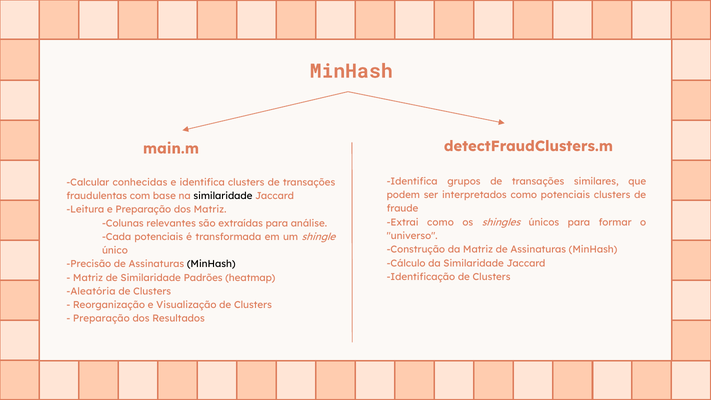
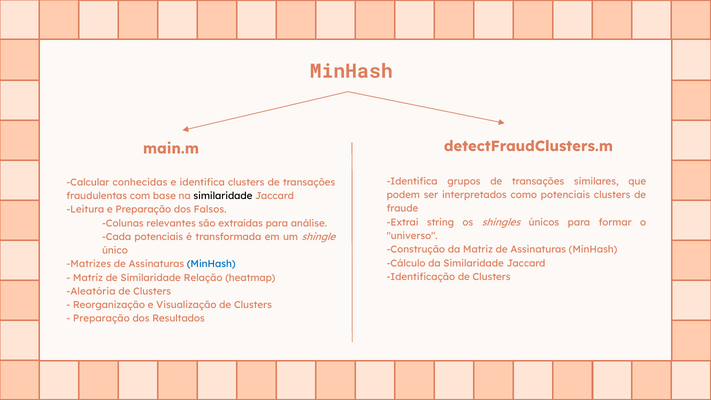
dos Matriz: Matriz -> Falsos (210, 210)
Extrai como: como -> string (441, 222)
Precisão: Precisão -> Matrizes (89, 264)
MinHash colour: black -> blue (211, 264)
Padrões: Padrões -> Relação (203, 278)
